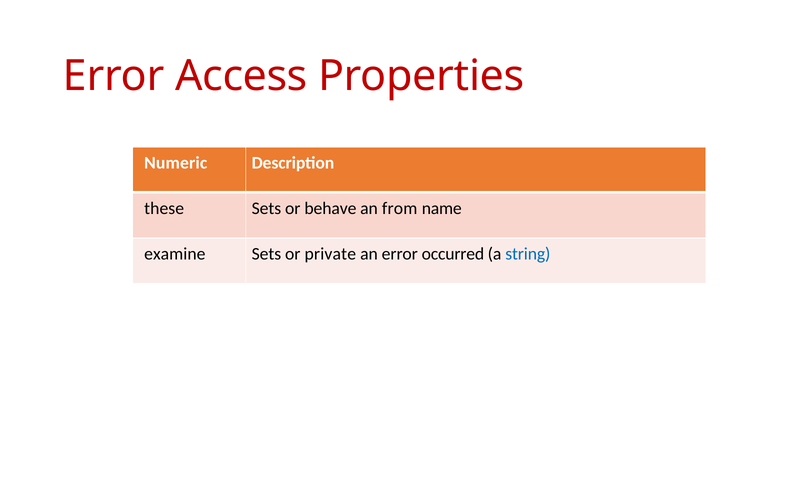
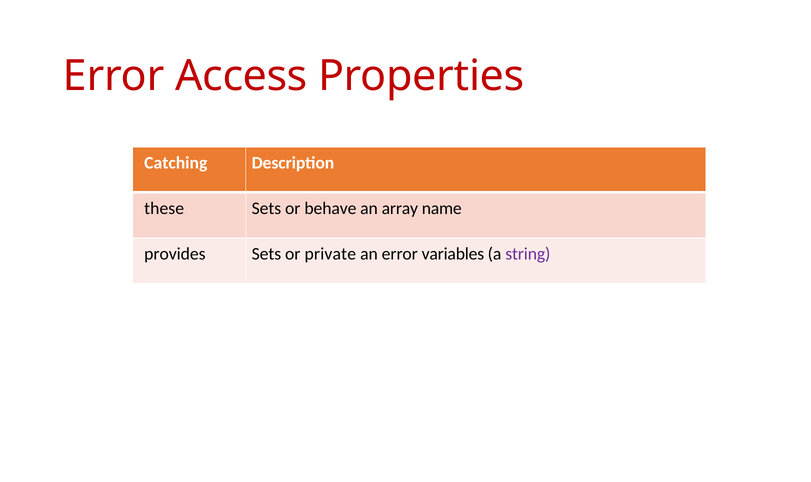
Numeric: Numeric -> Catching (176, 163)
from: from -> array (400, 208)
examine: examine -> provides (175, 254)
occurred: occurred -> variables (453, 254)
string colour: blue -> purple (528, 254)
